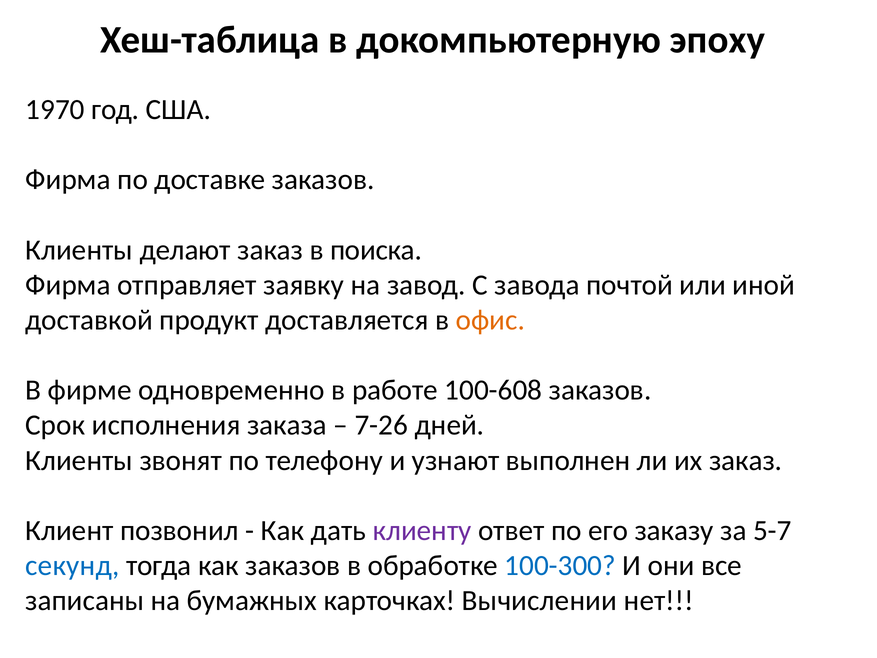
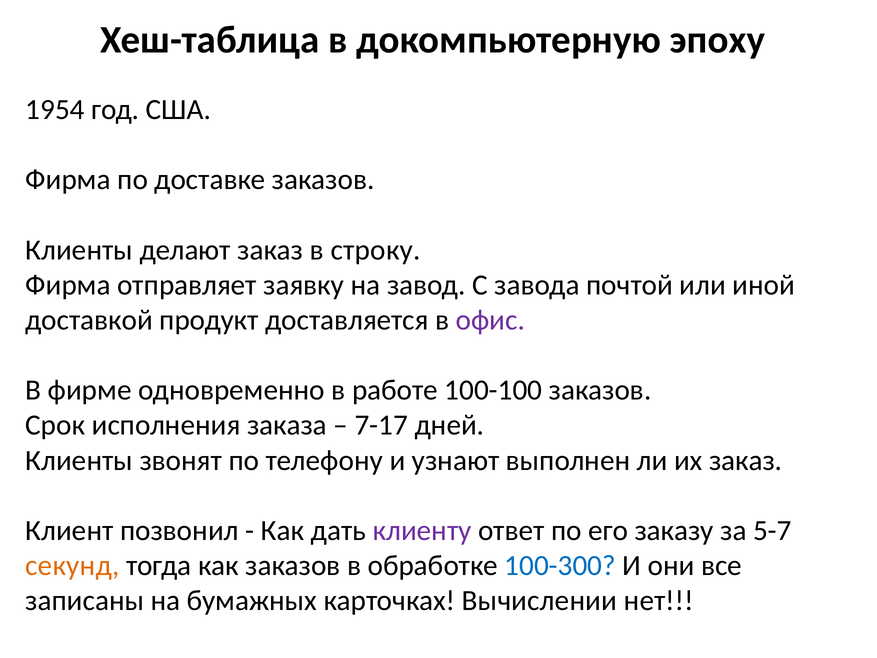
1970: 1970 -> 1954 (55, 109)
поиска: поиска -> строку (376, 250)
офис colour: orange -> purple (490, 320)
100-608: 100-608 -> 100-100 (493, 390)
7-26: 7-26 -> 7-17 (381, 425)
секунд colour: blue -> orange (72, 565)
